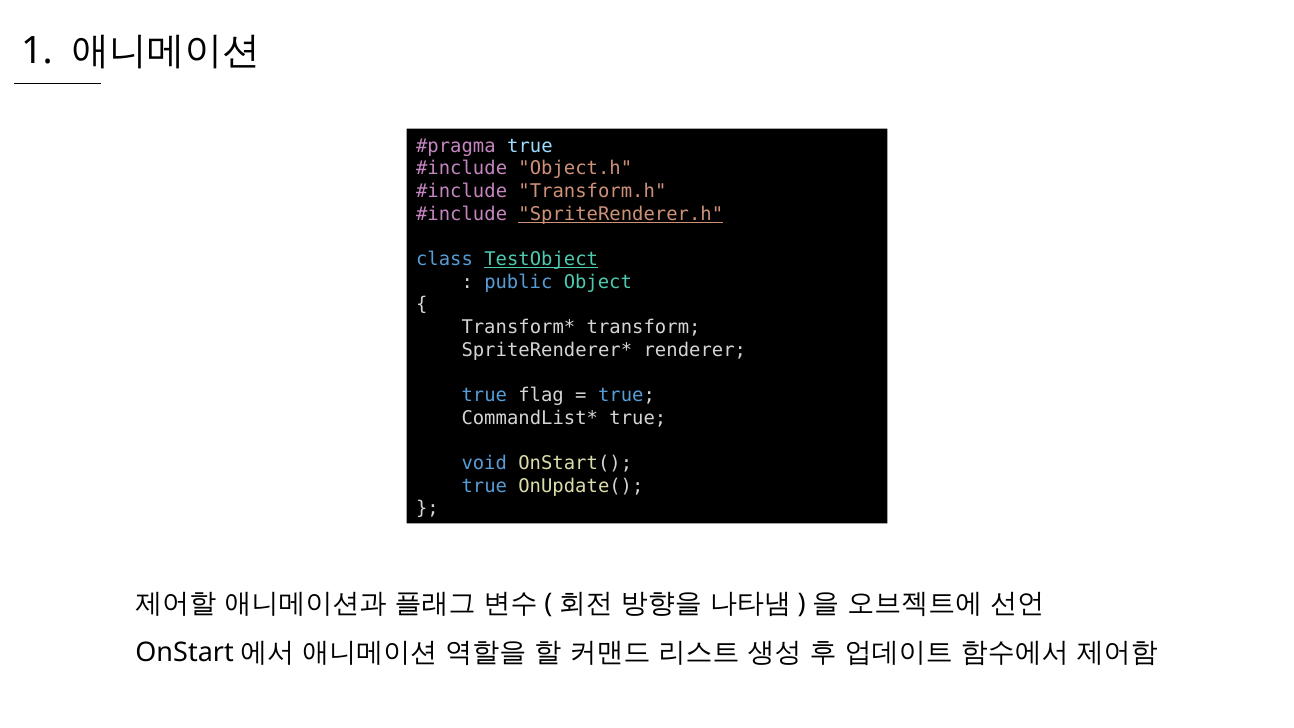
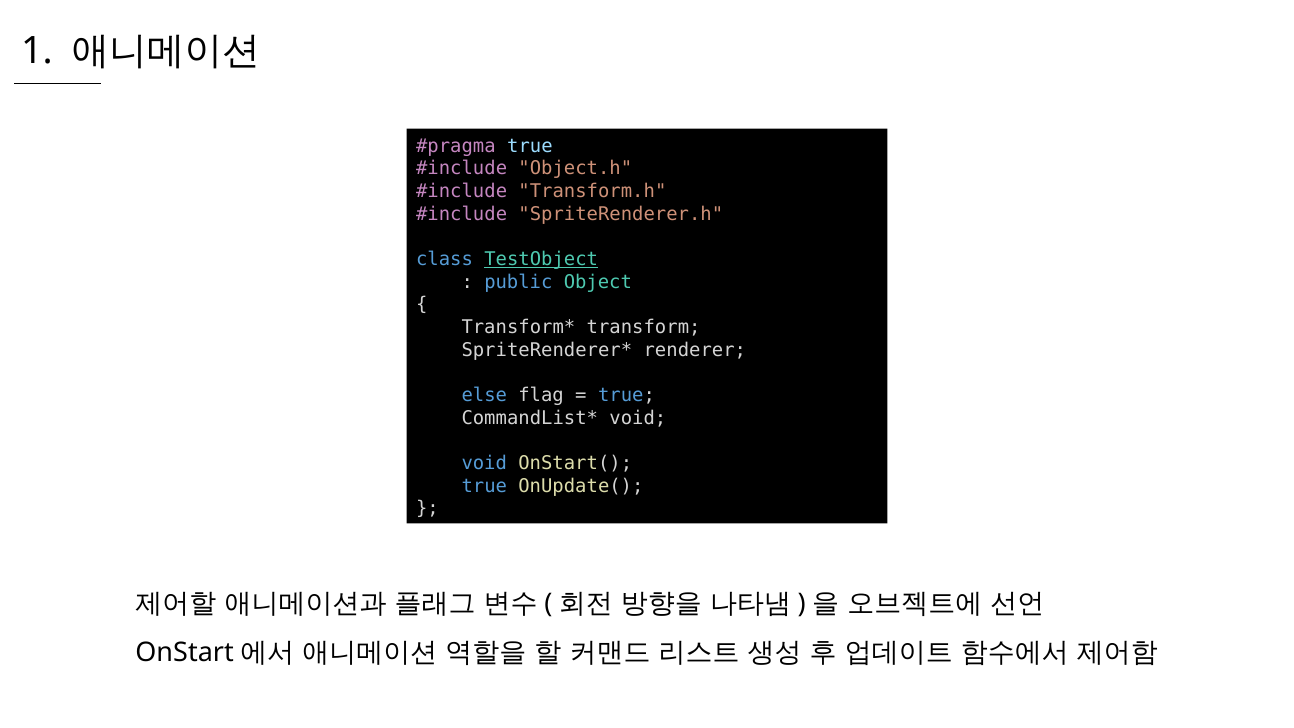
SpriteRenderer.h underline: present -> none (621, 214)
true: true -> else (484, 395)
true: true -> void (638, 418)
